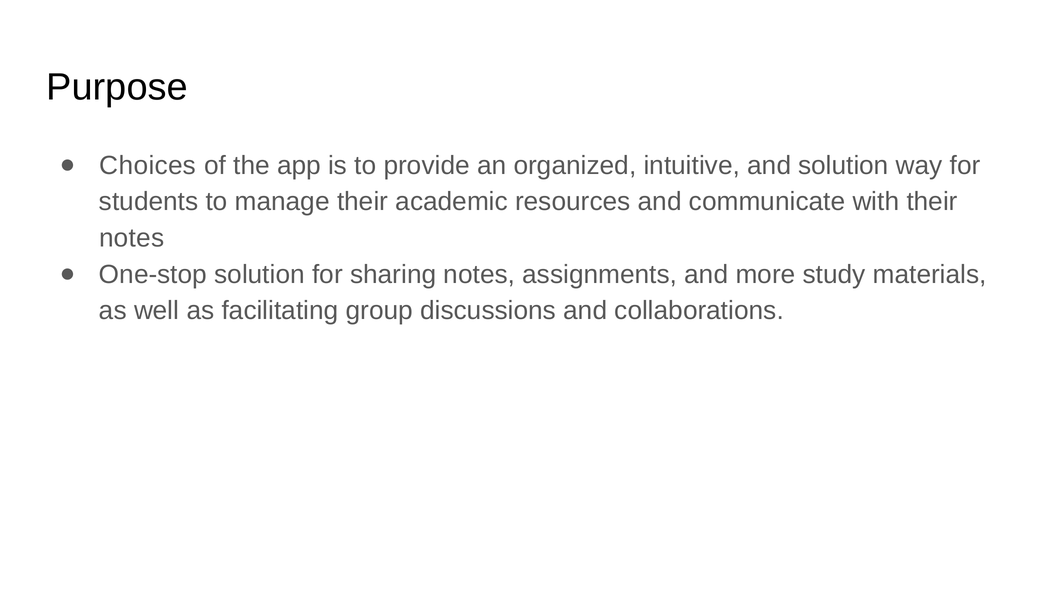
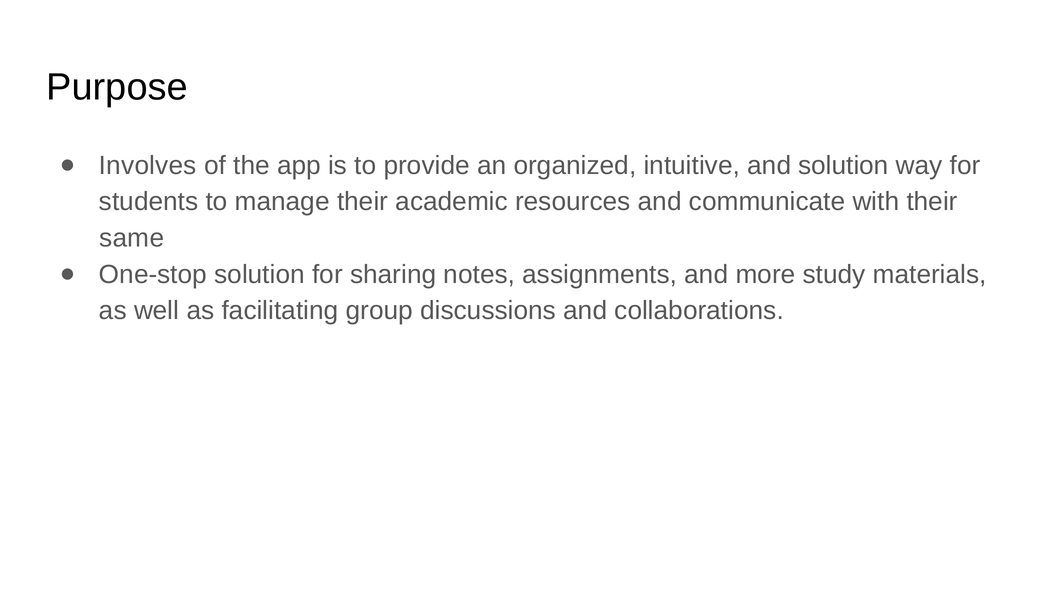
Choices: Choices -> Involves (148, 165)
notes: notes -> same (132, 238)
